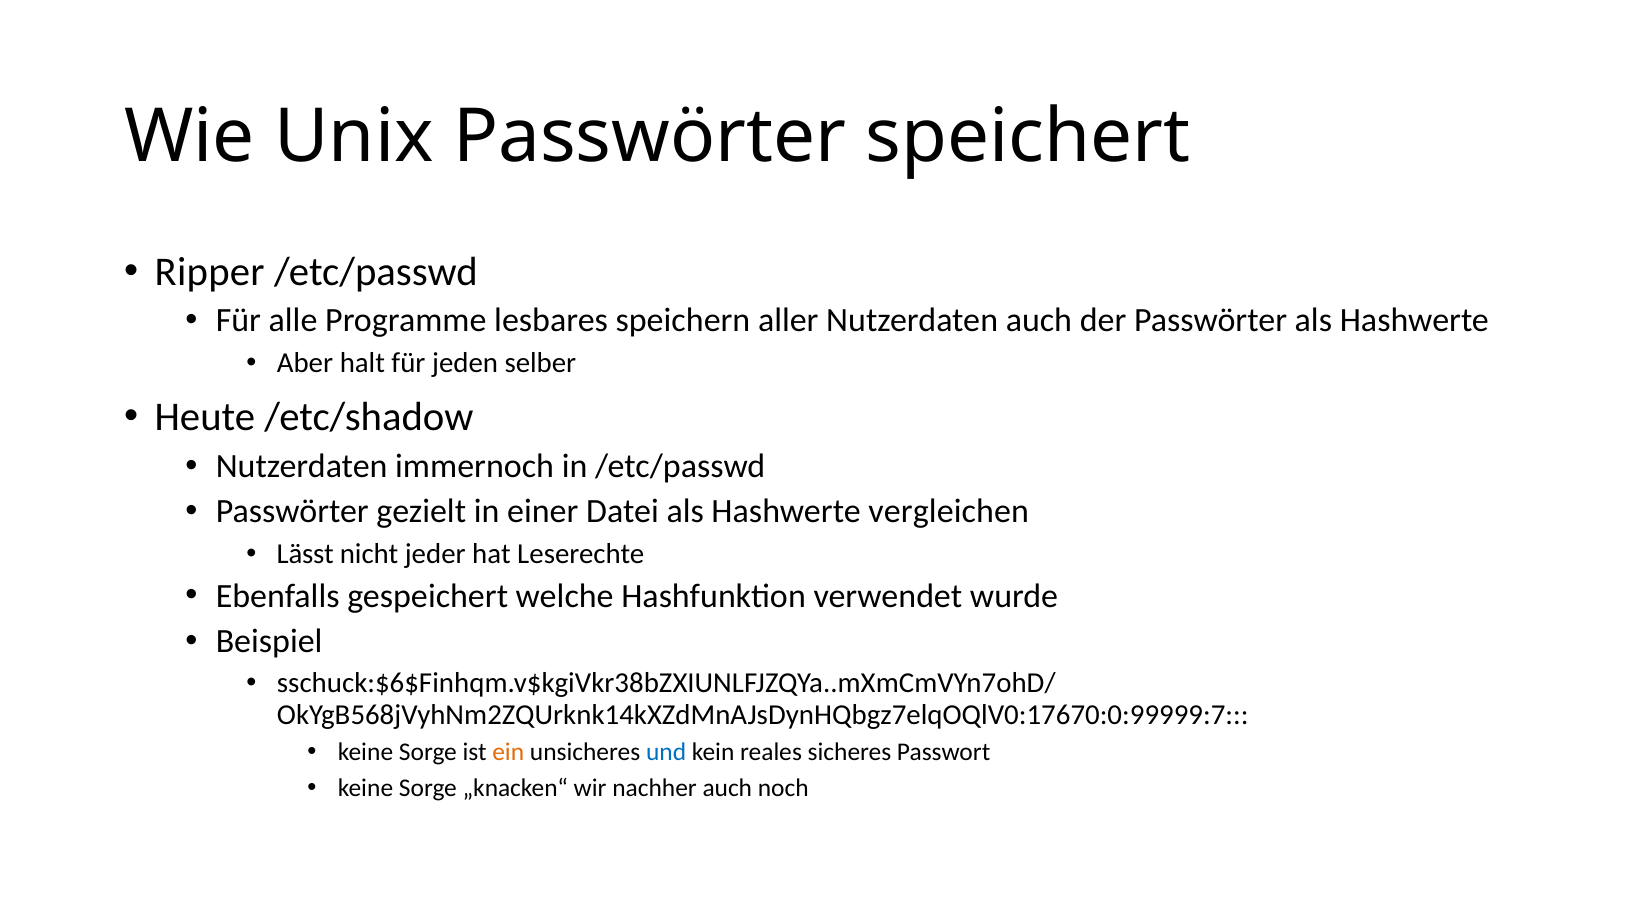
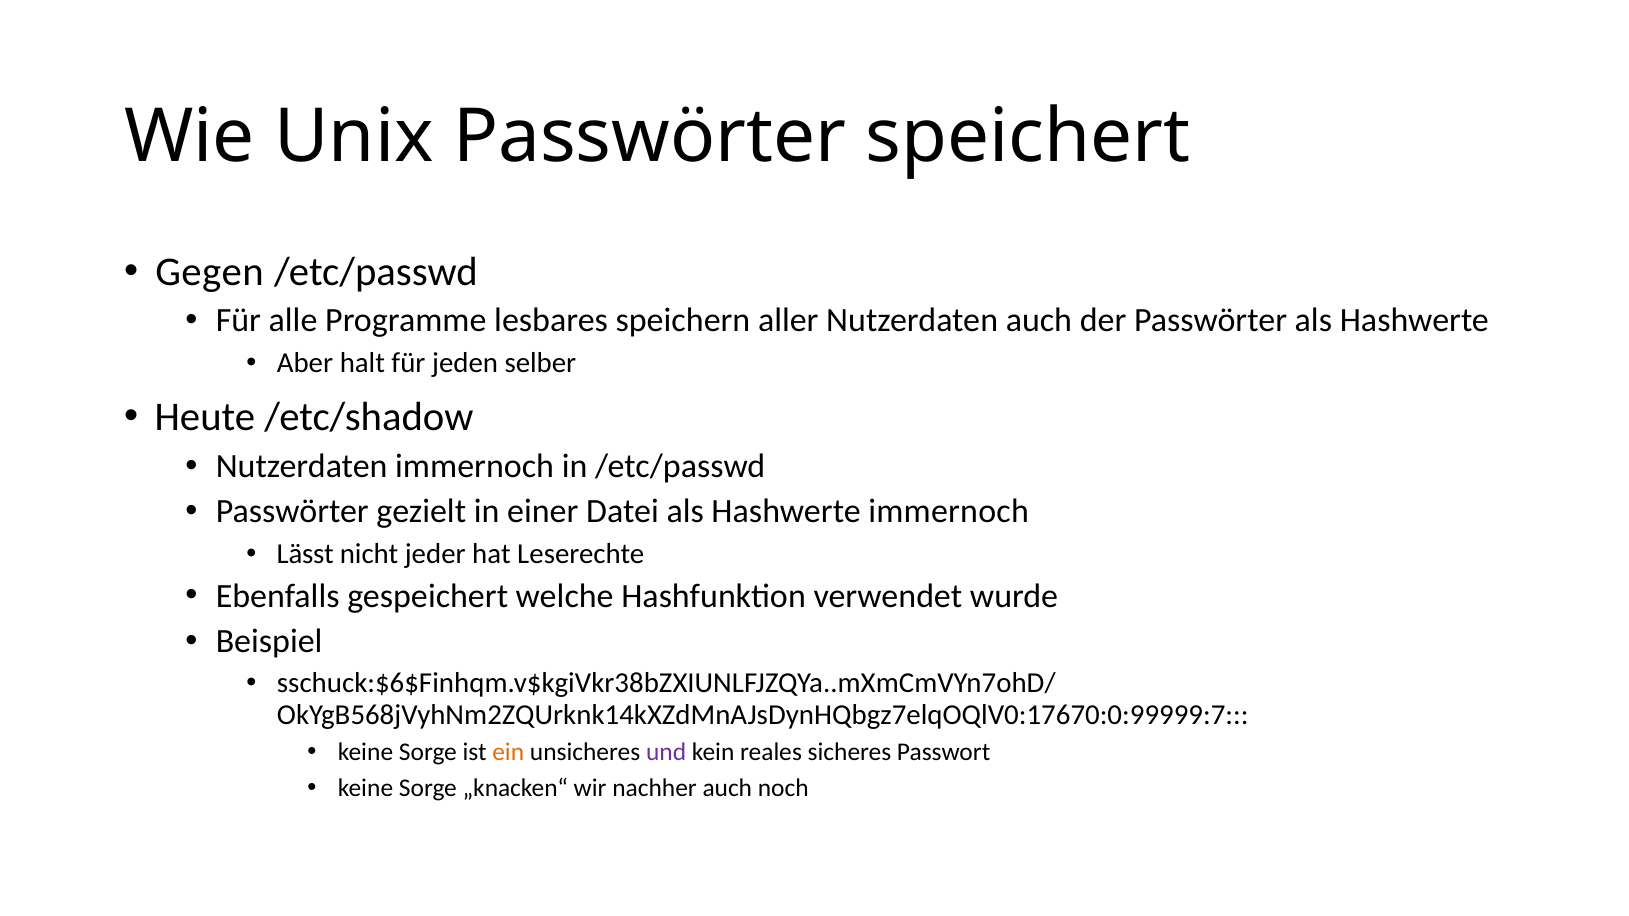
Ripper: Ripper -> Gegen (210, 272)
Hashwerte vergleichen: vergleichen -> immernoch (949, 511)
und colour: blue -> purple (666, 753)
